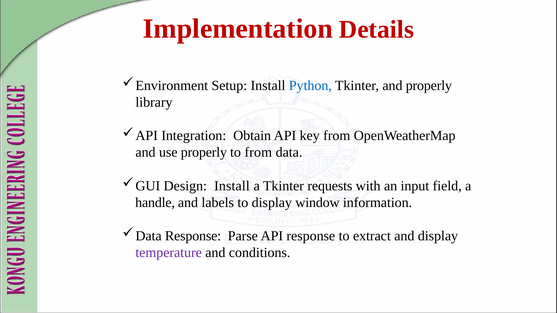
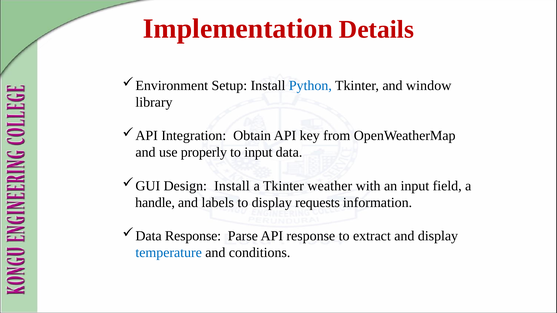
and properly: properly -> window (429, 86)
to from: from -> input (258, 153)
requests: requests -> weather (330, 186)
window: window -> requests (318, 203)
temperature colour: purple -> blue (169, 253)
